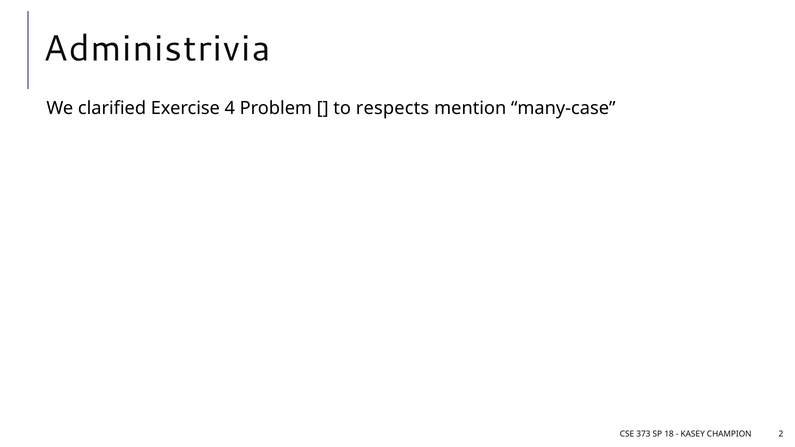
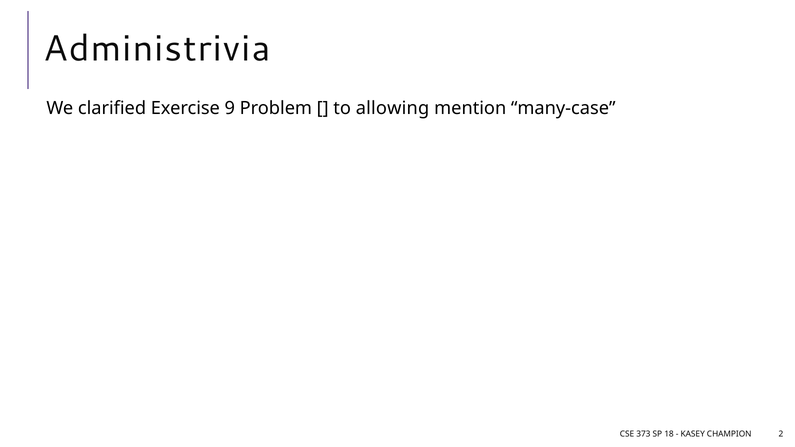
4: 4 -> 9 (230, 108)
respects: respects -> allowing (393, 108)
